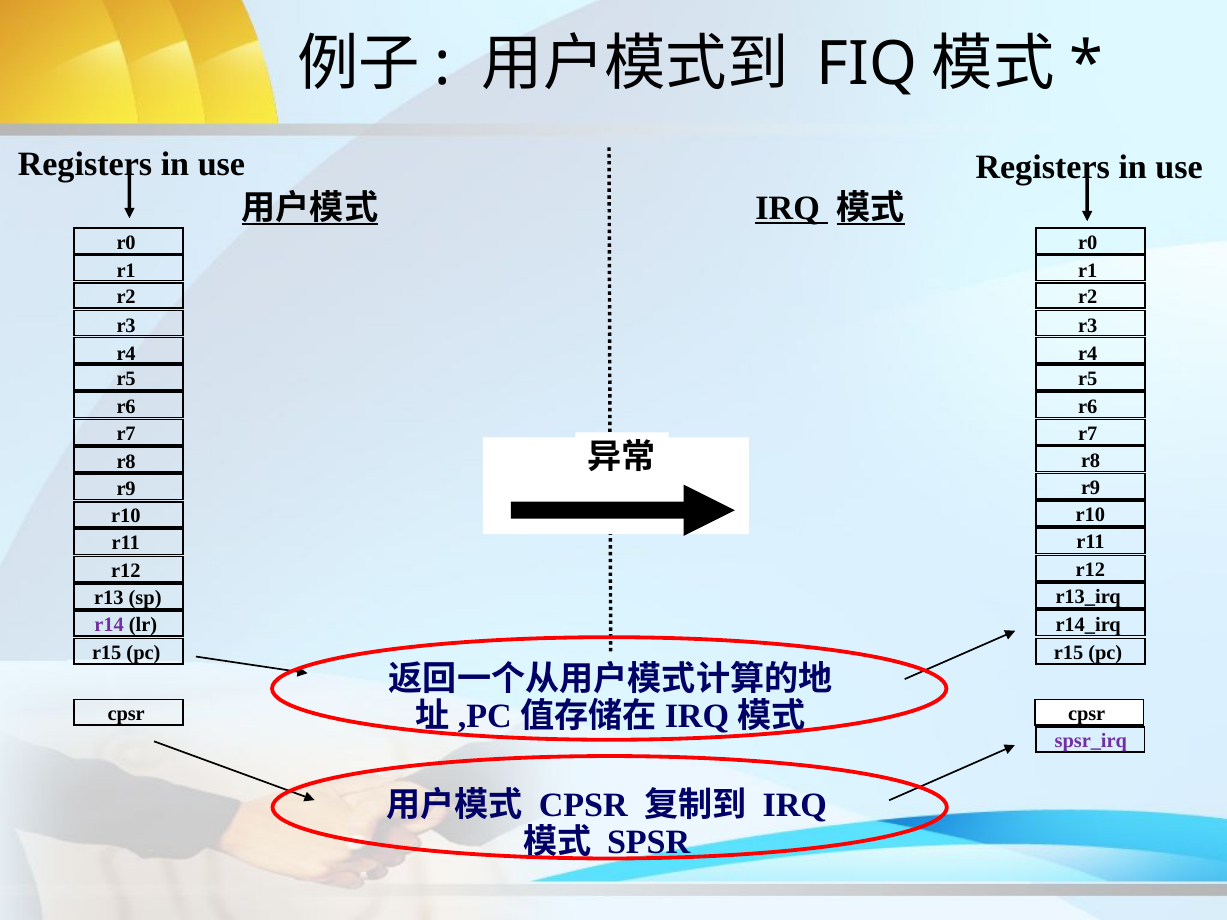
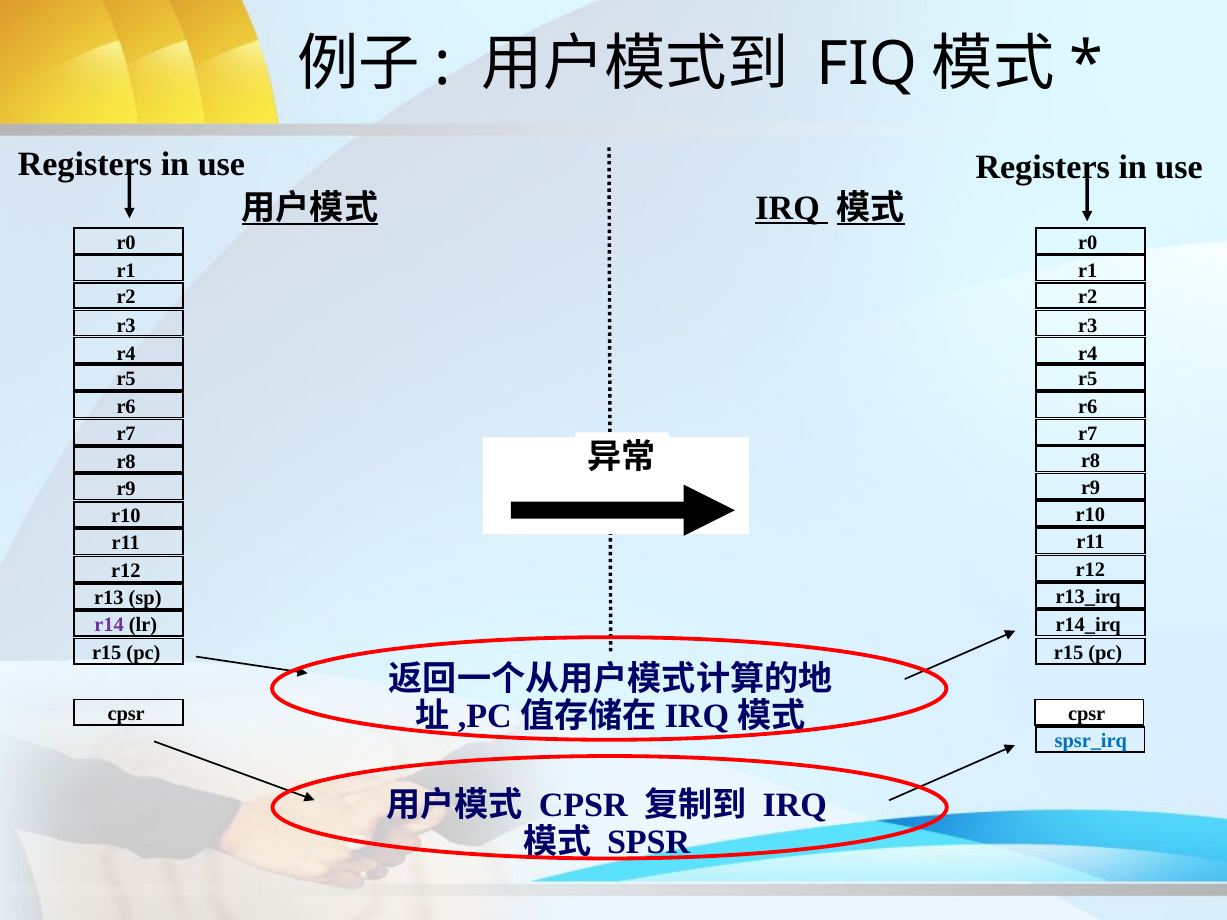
spsr_irq colour: purple -> blue (1091, 741)
